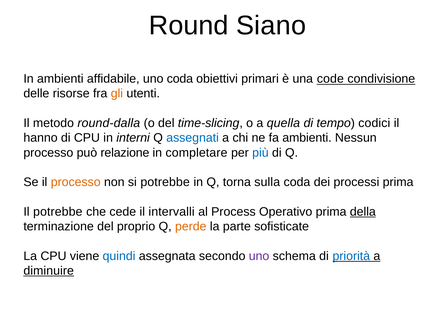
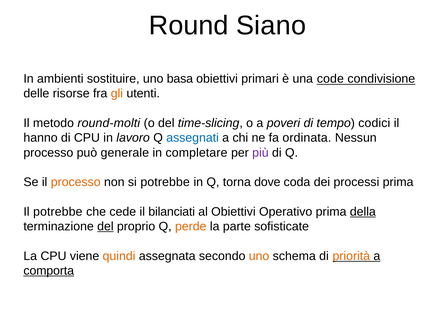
affidabile: affidabile -> sostituire (113, 79)
uno coda: coda -> basa (180, 79)
round-dalla: round-dalla -> round-molti (109, 123)
quella: quella -> poveri (283, 123)
interni: interni -> lavoro (133, 138)
fa ambienti: ambienti -> ordinata (307, 138)
relazione: relazione -> generale (125, 152)
più colour: blue -> purple (260, 152)
sulla: sulla -> dove (267, 182)
intervalli: intervalli -> bilanciati (172, 211)
al Process: Process -> Obiettivi (233, 211)
del underline: none -> present (105, 226)
quindi colour: blue -> orange (119, 256)
uno colour: purple -> orange (259, 256)
priorità colour: blue -> orange (351, 256)
diminuire: diminuire -> comporta (49, 270)
